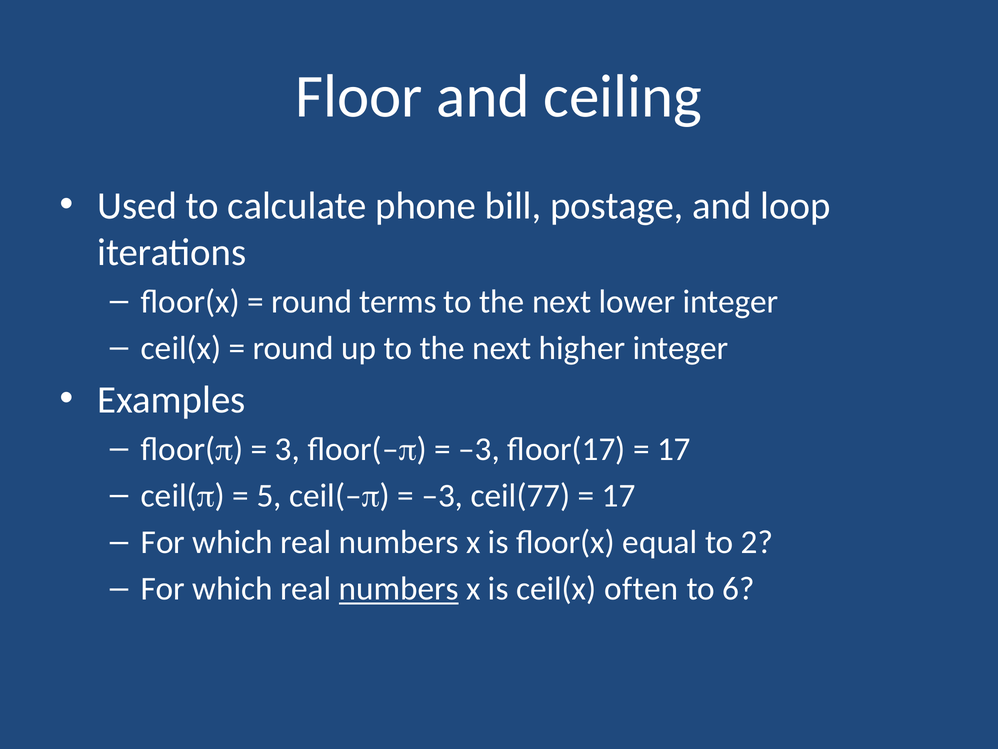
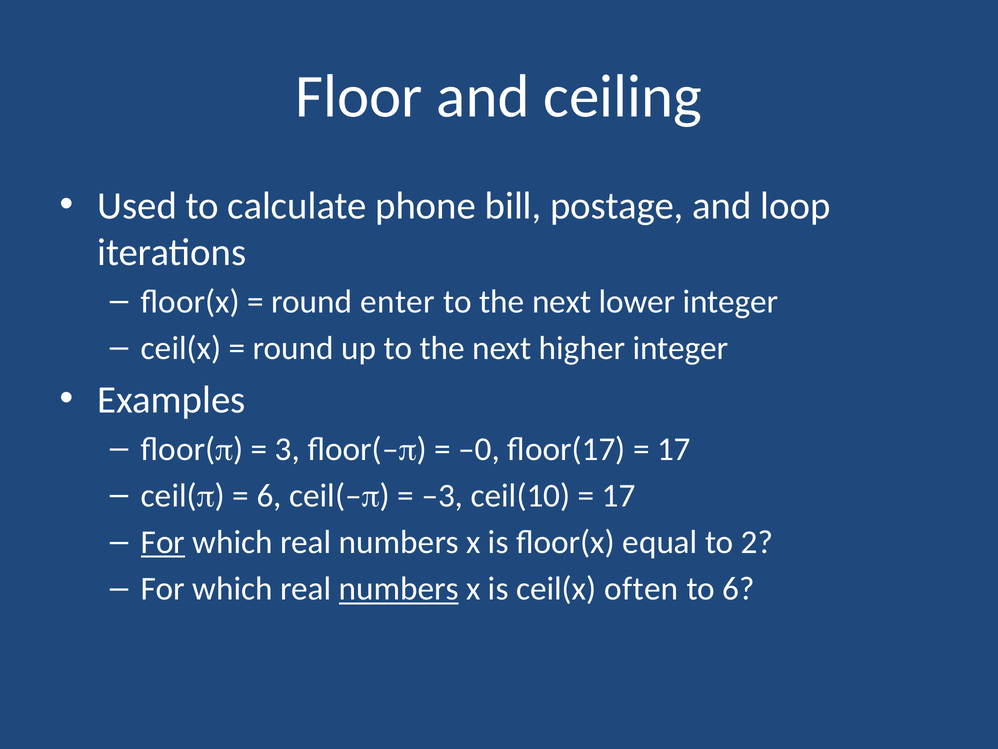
terms: terms -> enter (398, 302)
–3: –3 -> –0 (479, 449)
5: 5 -> 6 (269, 495)
ceil(77: ceil(77 -> ceil(10 (521, 495)
For underline: none -> present (163, 542)
